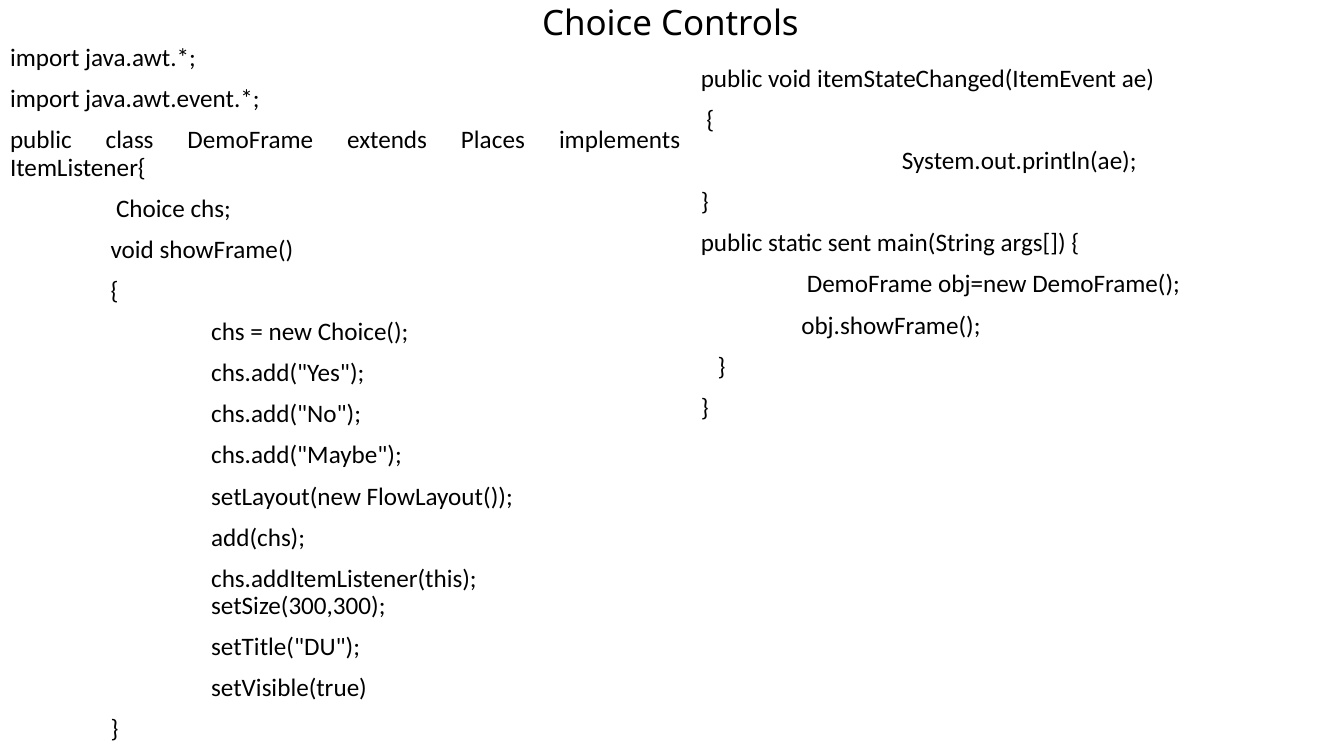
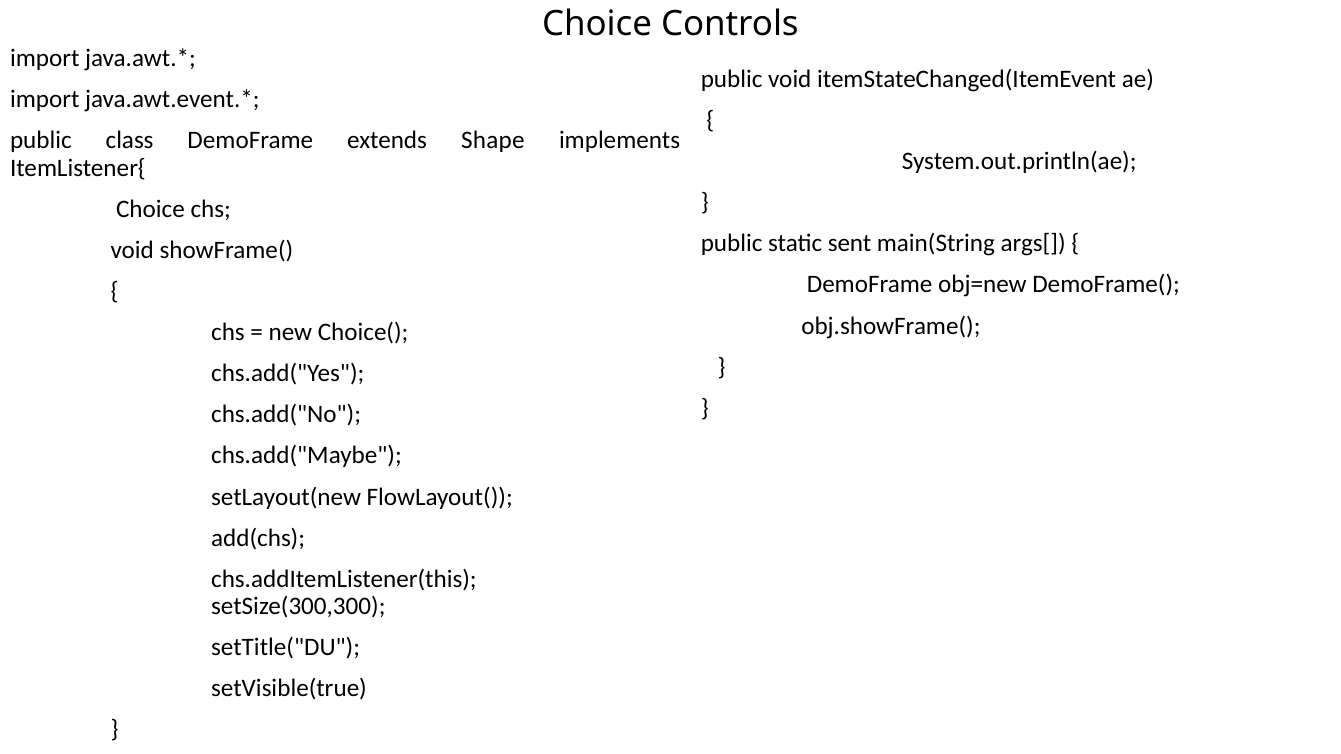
Places: Places -> Shape (493, 141)
